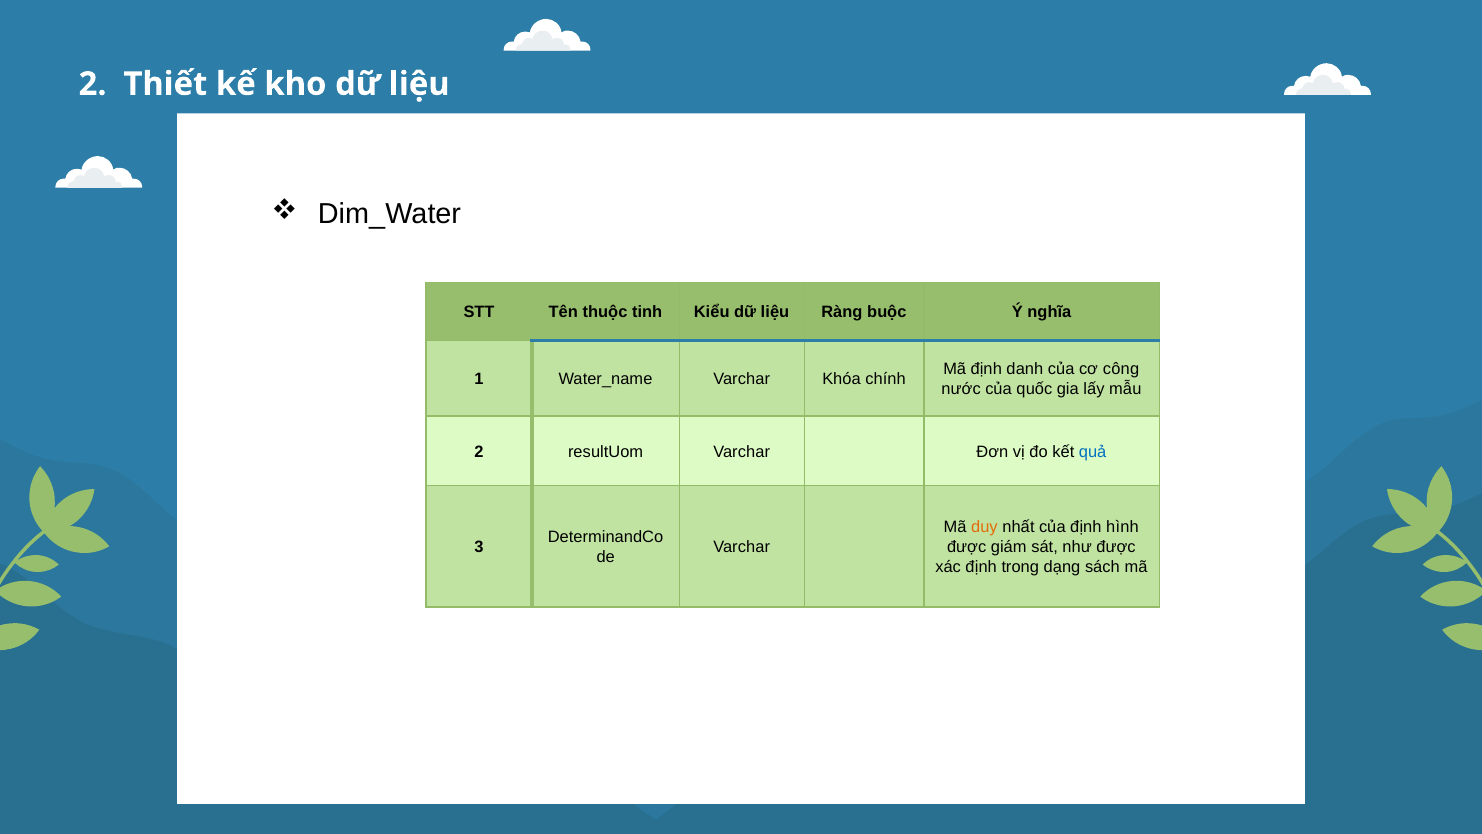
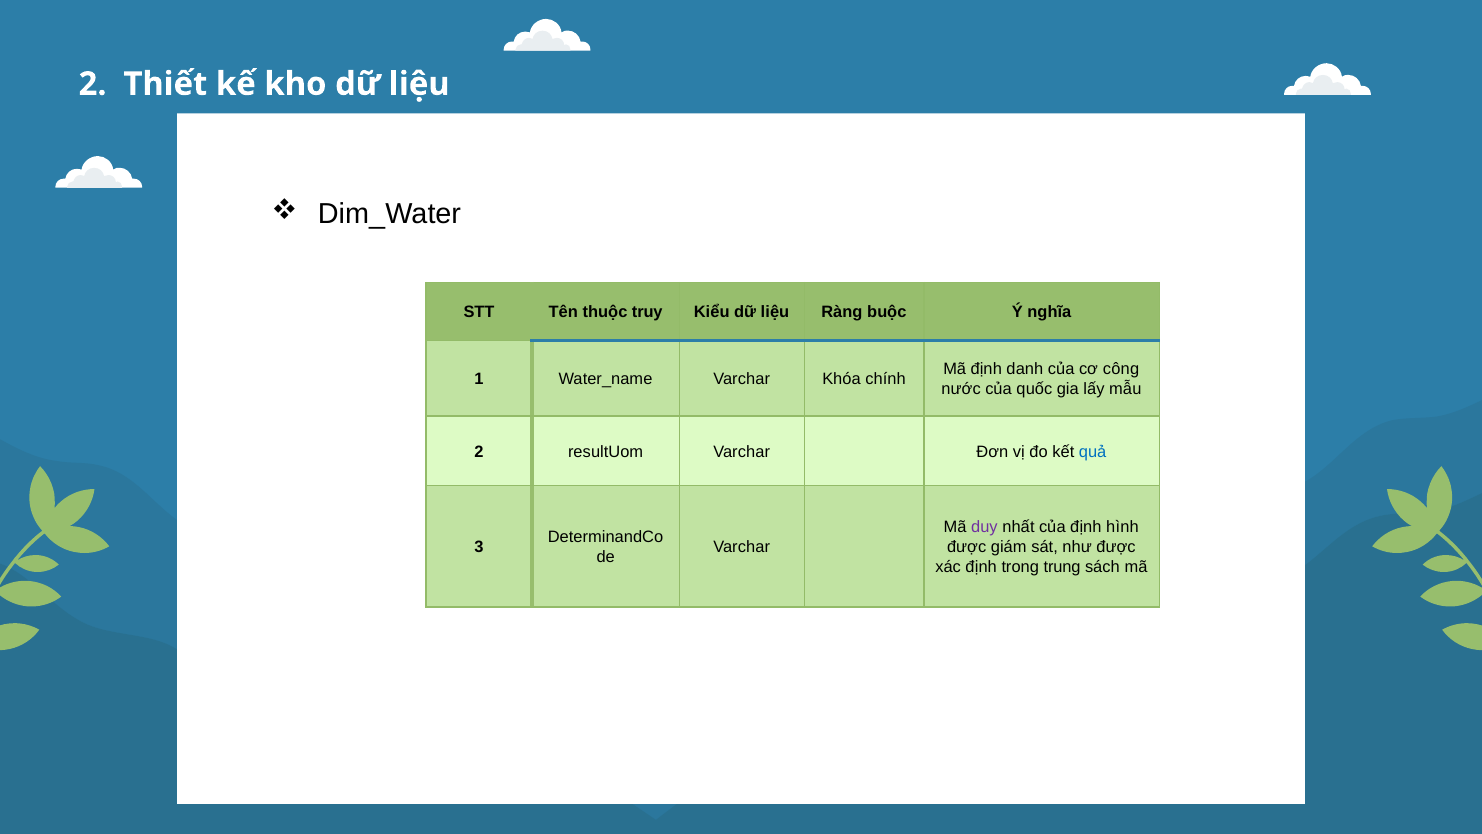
tinh: tinh -> truy (647, 312)
duy colour: orange -> purple (984, 527)
dạng: dạng -> trung (1062, 567)
